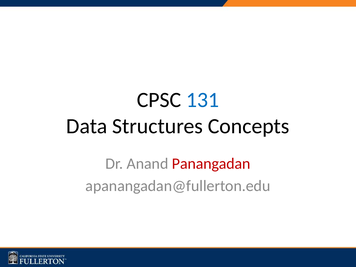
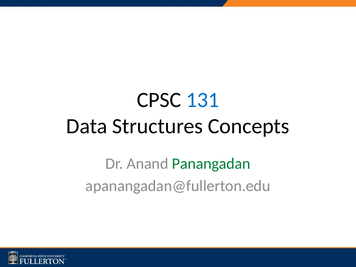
Panangadan colour: red -> green (211, 164)
